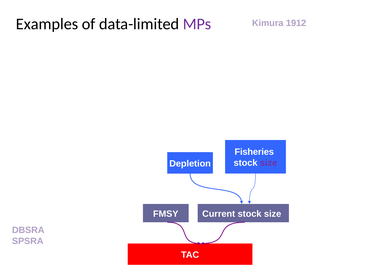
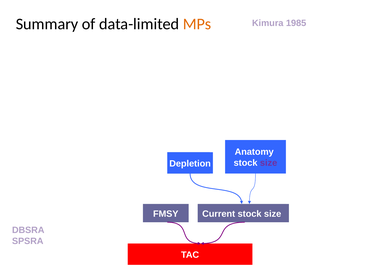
Examples: Examples -> Summary (47, 24)
MPs colour: purple -> orange (197, 24)
1912: 1912 -> 1985 (296, 23)
Fisheries: Fisheries -> Anatomy (254, 152)
